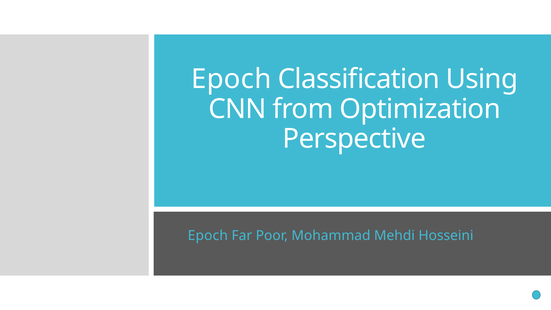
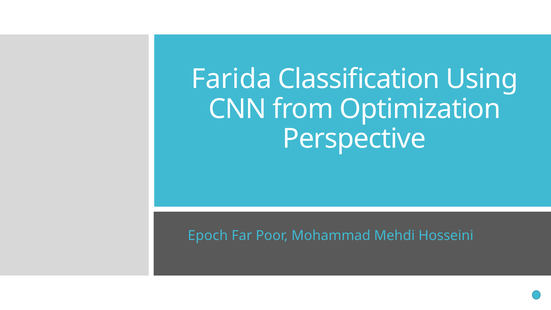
Epoch: Epoch -> Farida (231, 79)
